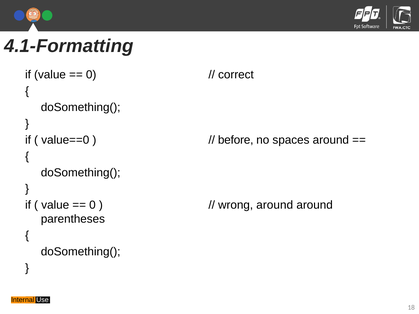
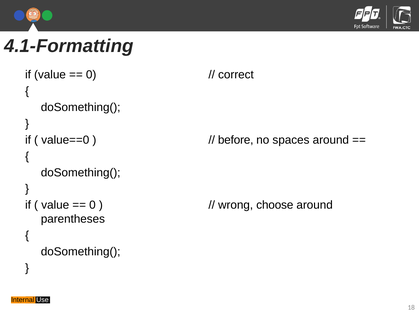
wrong around: around -> choose (275, 205)
